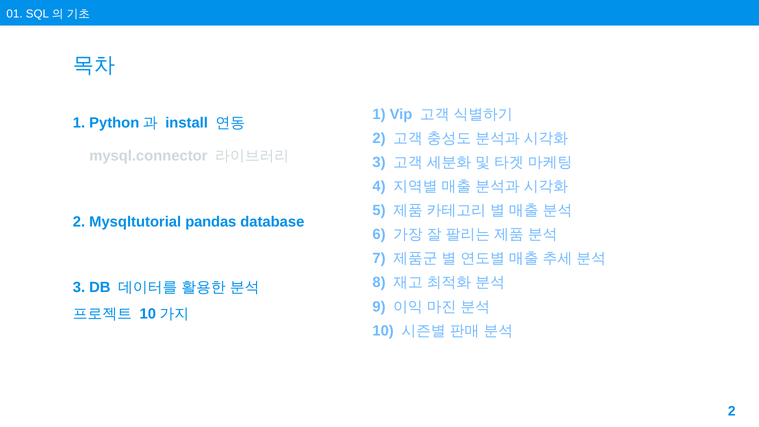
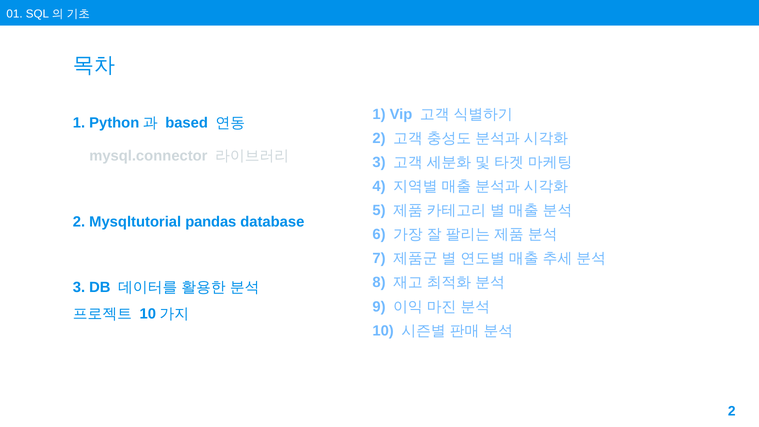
install: install -> based (187, 123)
